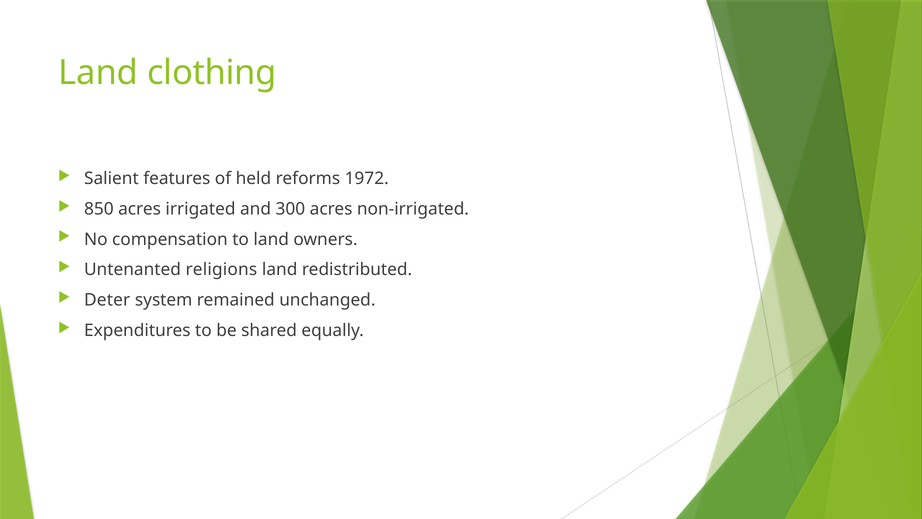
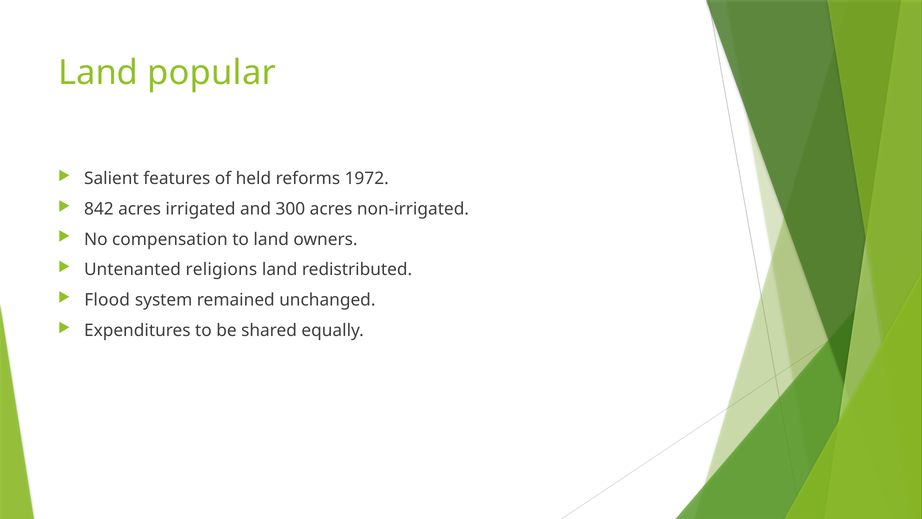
clothing: clothing -> popular (212, 73)
850: 850 -> 842 (99, 209)
Deter: Deter -> Flood (107, 300)
